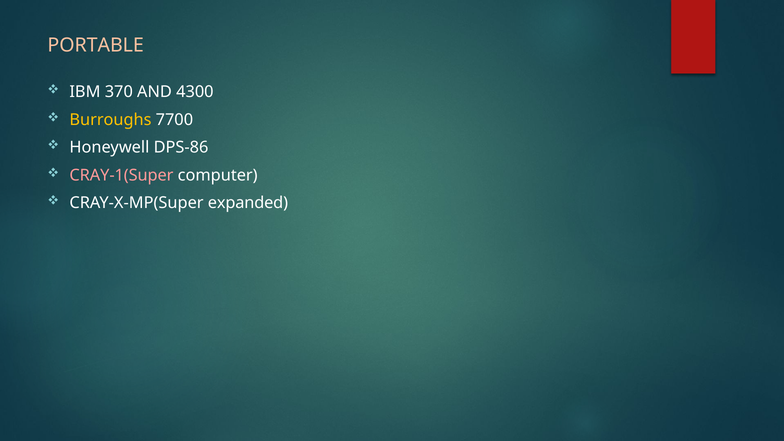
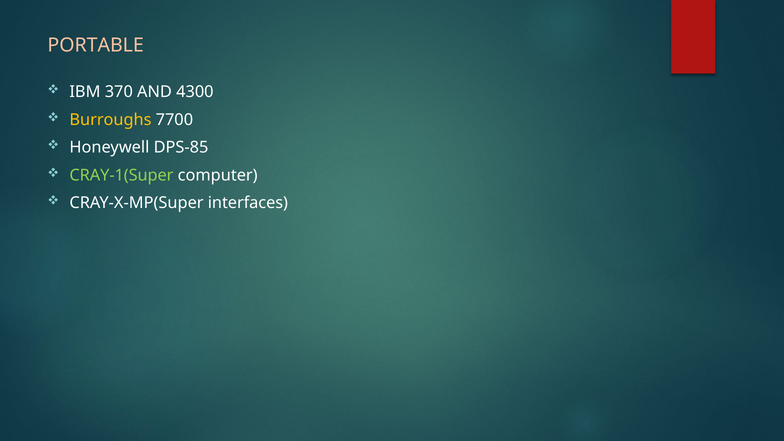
DPS-86: DPS-86 -> DPS-85 (181, 147)
CRAY-1(Super colour: pink -> light green (121, 175)
expanded: expanded -> interfaces (248, 203)
